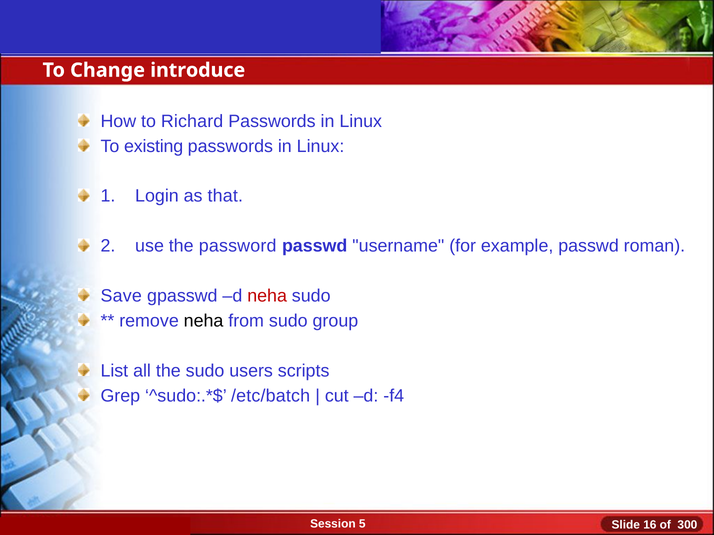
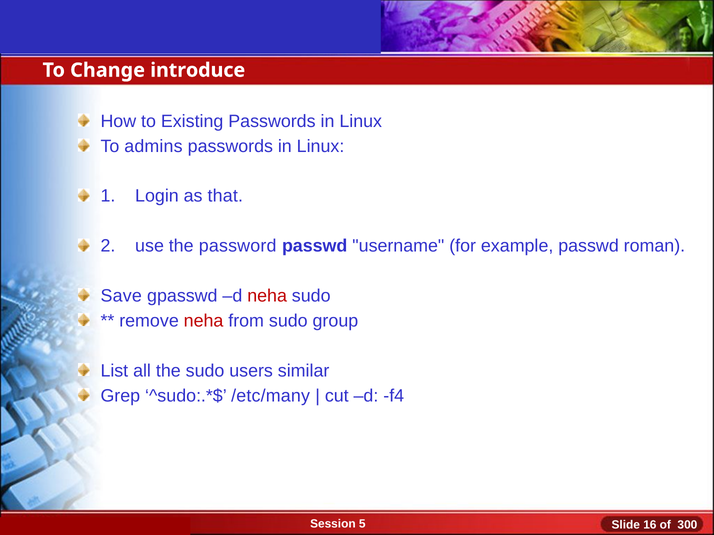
Richard: Richard -> Existing (192, 121)
existing: existing -> admins (153, 146)
neha colour: black -> red (204, 321)
scripts: scripts -> similar (304, 371)
/etc/batch: /etc/batch -> /etc/many (271, 396)
